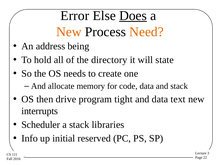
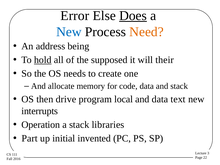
New colour: orange -> blue (69, 32)
hold underline: none -> present (43, 60)
directory: directory -> supposed (109, 60)
state: state -> their (165, 60)
tight: tight -> local (124, 99)
Scheduler: Scheduler -> Operation (41, 125)
Info: Info -> Part (30, 138)
reserved: reserved -> invented (94, 138)
